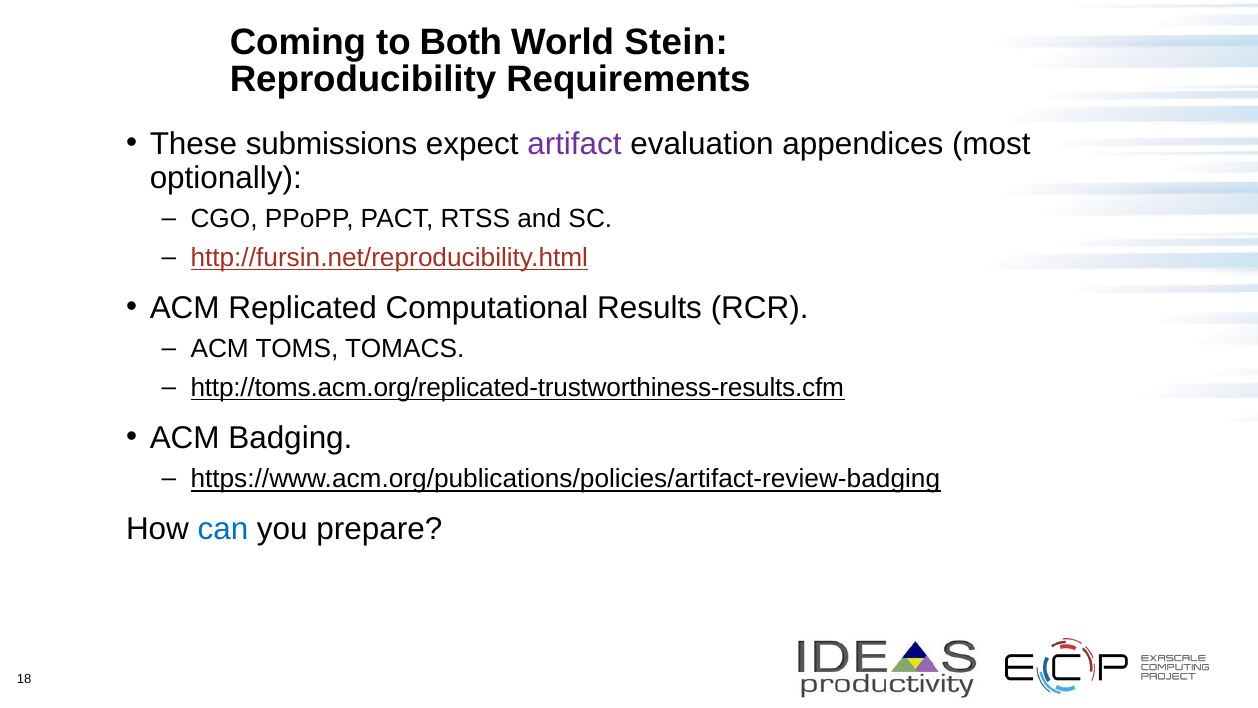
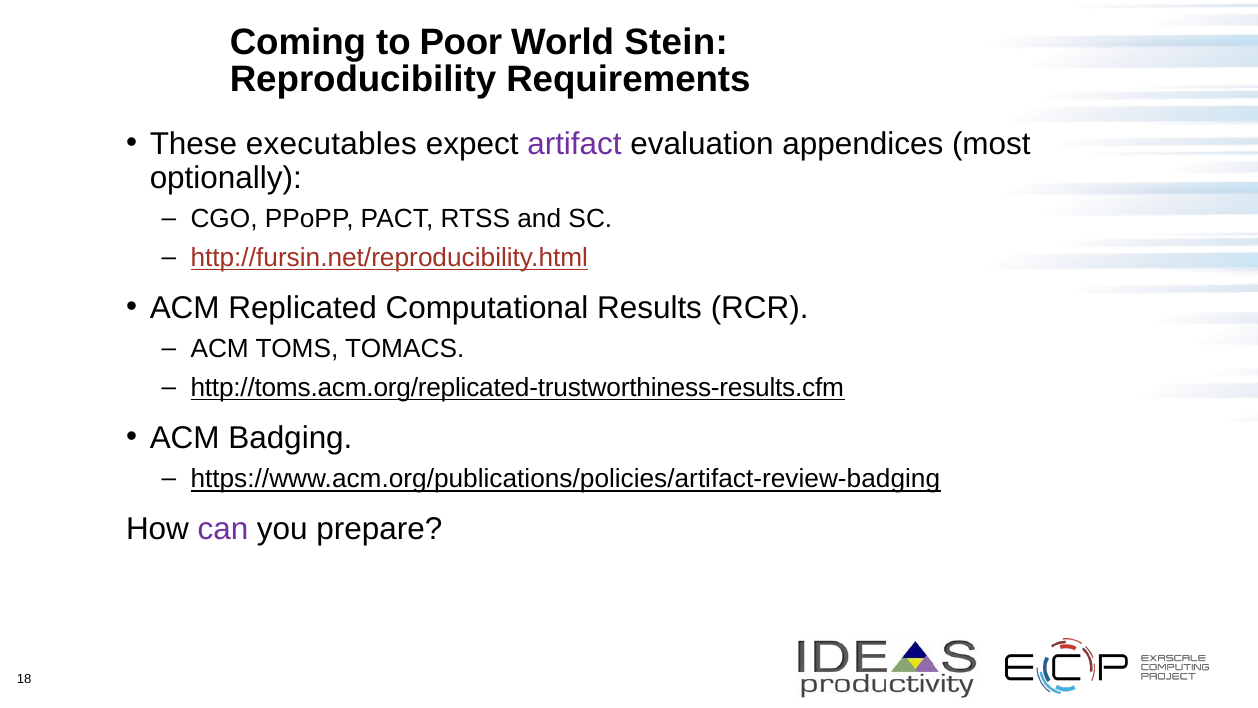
Both: Both -> Poor (461, 42)
submissions: submissions -> executables (331, 144)
can colour: blue -> purple (223, 529)
